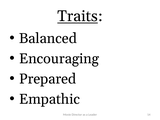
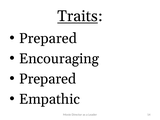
Balanced: Balanced -> Prepared (48, 38)
